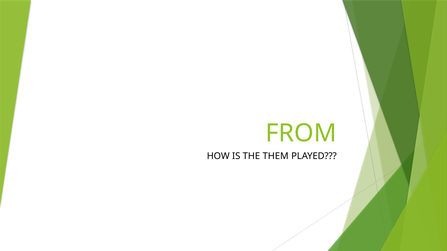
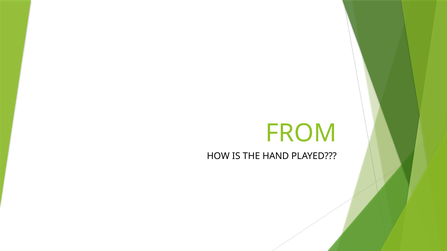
THEM: THEM -> HAND (276, 156)
